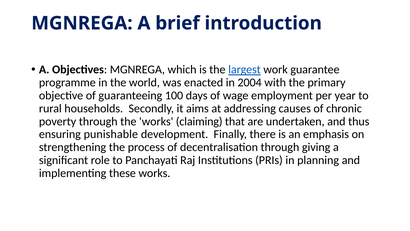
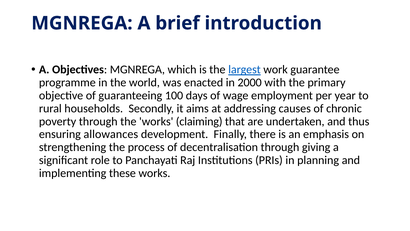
2004: 2004 -> 2000 (250, 82)
punishable: punishable -> allowances (111, 134)
